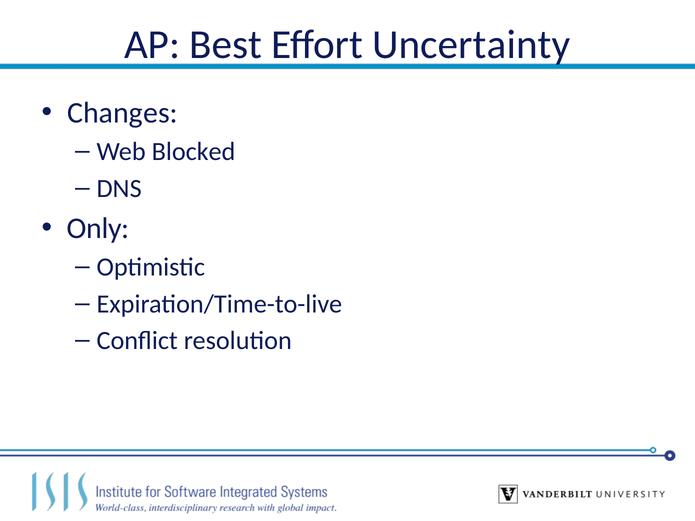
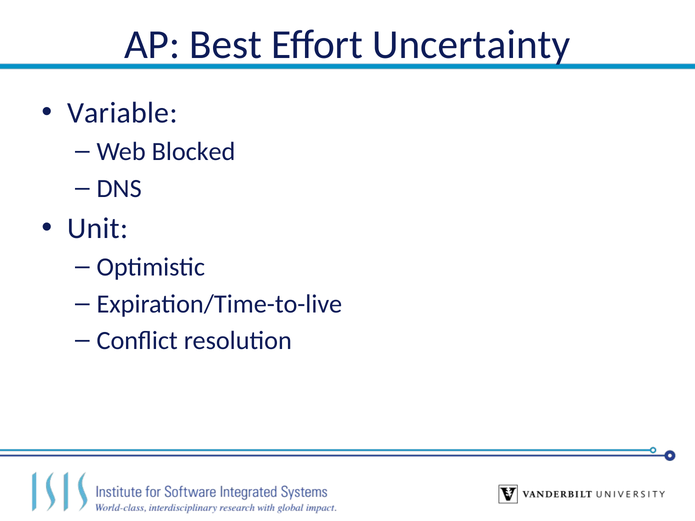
Changes: Changes -> Variable (122, 113)
Only: Only -> Unit (98, 229)
